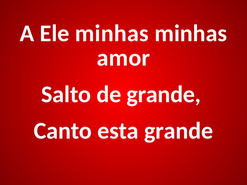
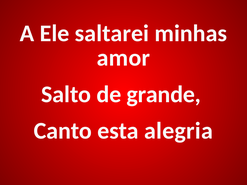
Ele minhas: minhas -> saltarei (112, 33)
esta grande: grande -> alegria (178, 131)
